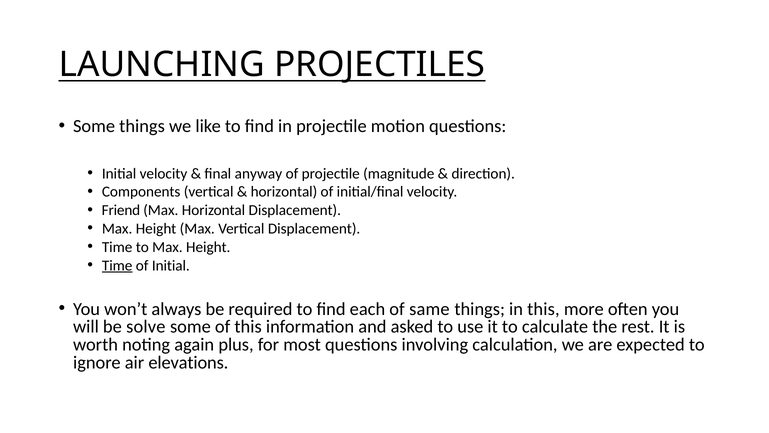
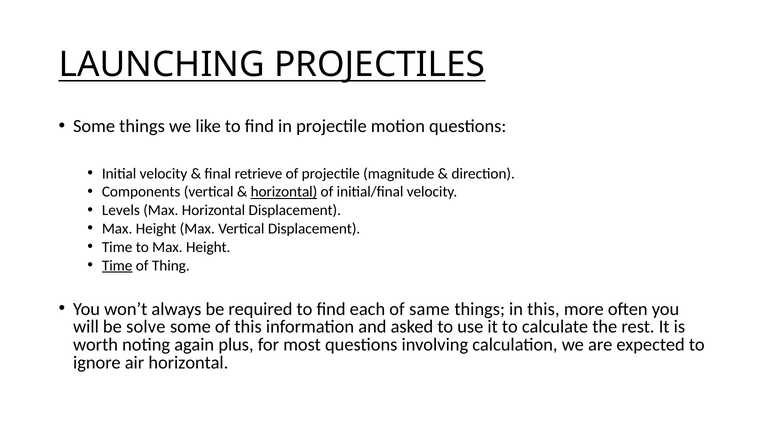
anyway: anyway -> retrieve (259, 173)
horizontal underline: none -> present (284, 192)
Friend: Friend -> Levels (121, 210)
of Initial: Initial -> Thing (171, 265)
air elevations: elevations -> horizontal (188, 362)
